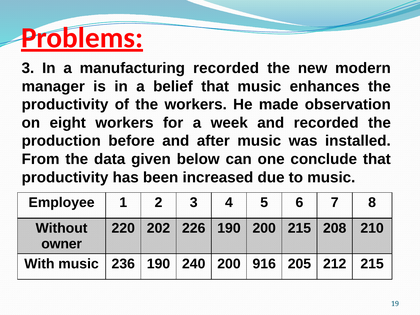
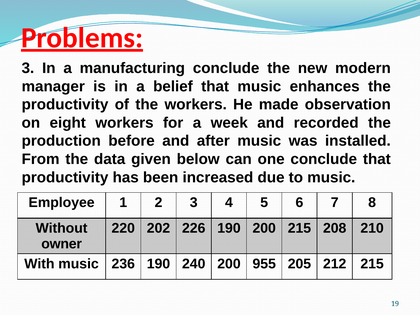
manufacturing recorded: recorded -> conclude (226, 68)
916: 916 -> 955 (264, 264)
